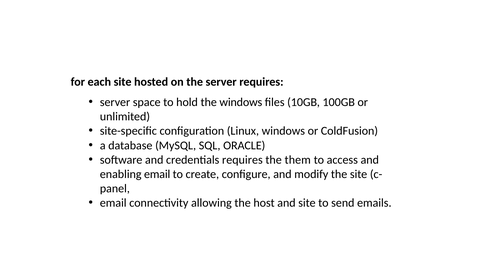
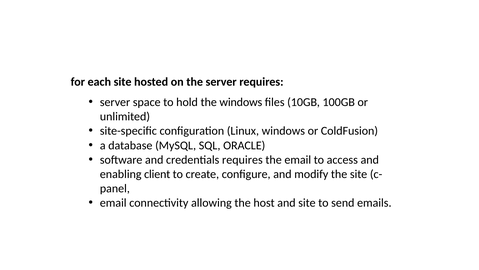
the them: them -> email (298, 159)
enabling email: email -> client (157, 174)
